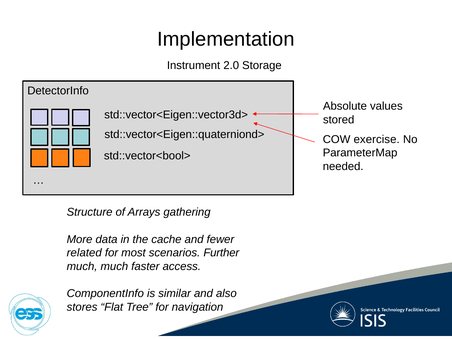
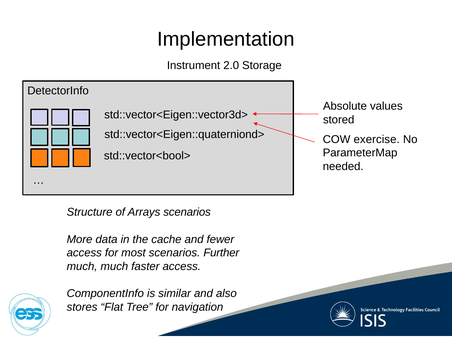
Arrays gathering: gathering -> scenarios (187, 212)
related: related -> access (84, 253)
